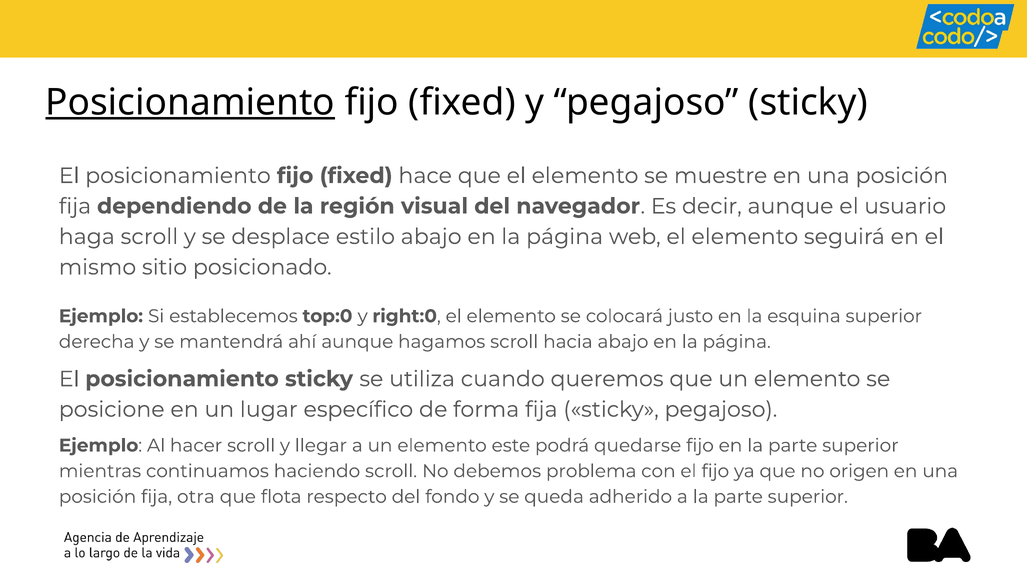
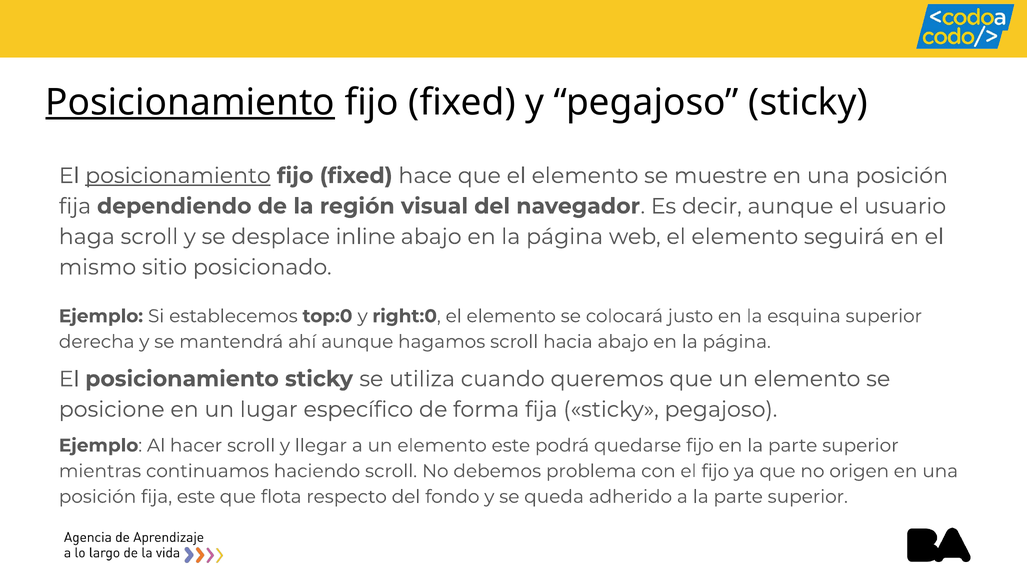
posicionamiento underline: none -> present (178, 176)
estilo: estilo -> inline (366, 237)
fija otra: otra -> este (196, 496)
